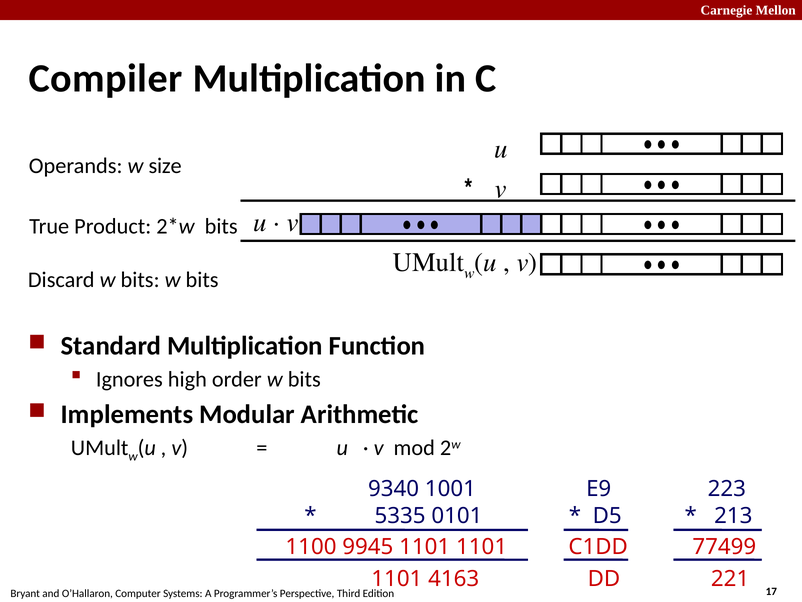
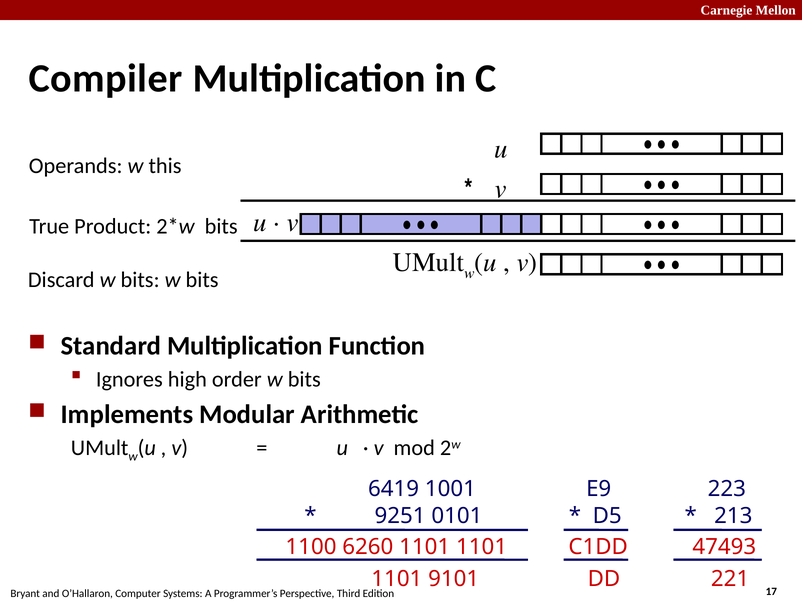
size: size -> this (165, 166)
9340: 9340 -> 6419 (394, 489)
5335: 5335 -> 9251 (400, 515)
9945: 9945 -> 6260 (368, 546)
77499: 77499 -> 47493 (724, 546)
4163: 4163 -> 9101 (454, 578)
